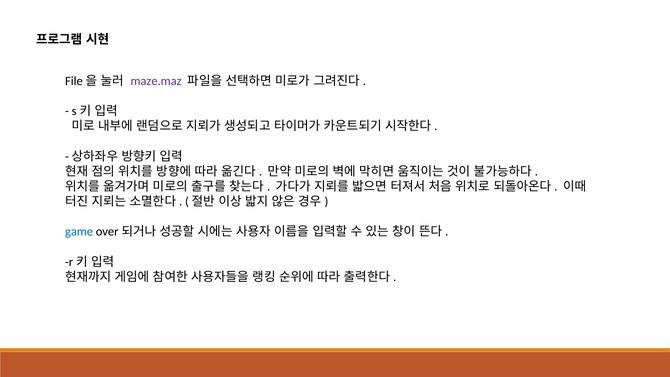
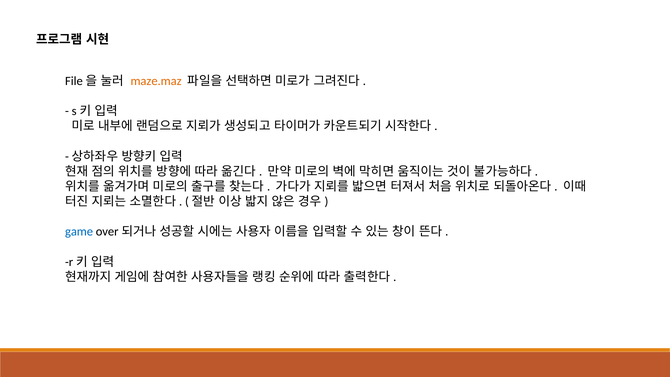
maze.maz colour: purple -> orange (156, 81)
